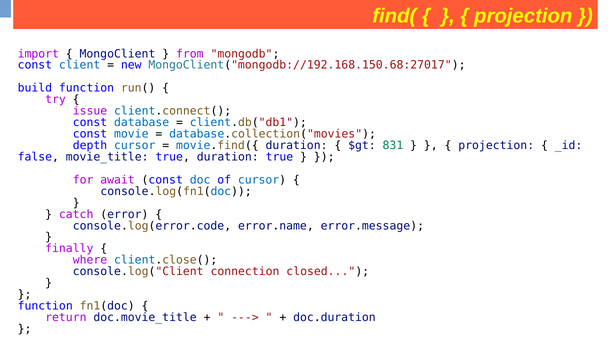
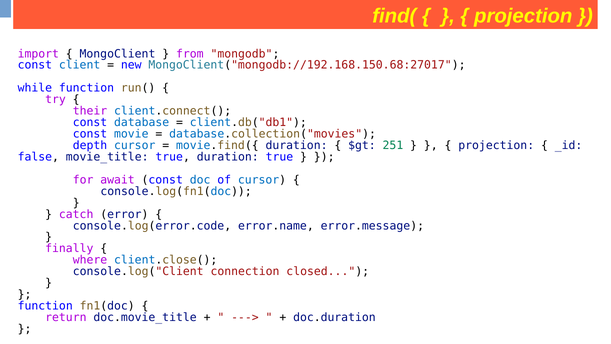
build: build -> while (35, 88)
issue: issue -> their (90, 111)
831: 831 -> 251 (393, 145)
